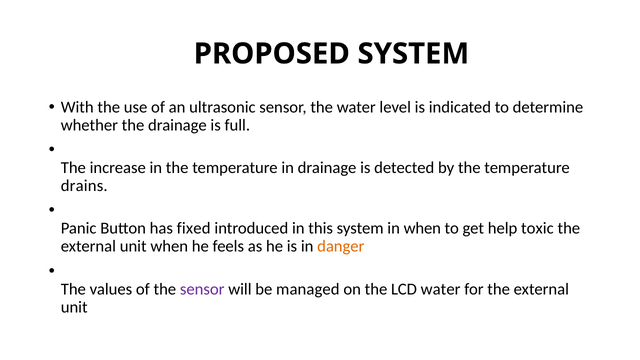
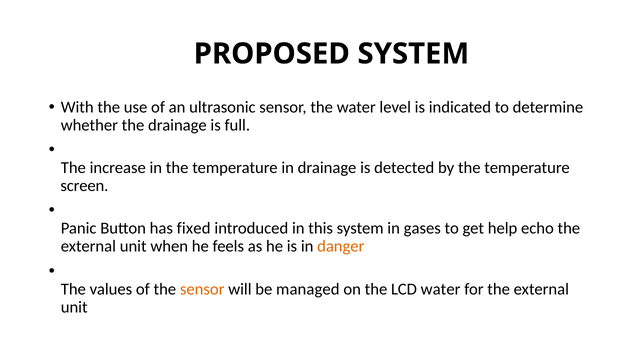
drains: drains -> screen (84, 186)
in when: when -> gases (422, 228)
toxic: toxic -> echo (537, 228)
sensor colour: purple -> orange (202, 289)
